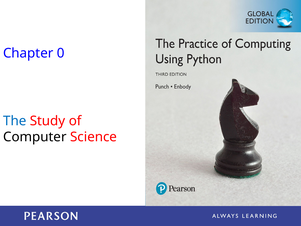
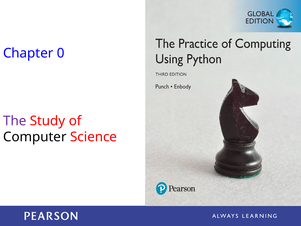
The colour: blue -> purple (15, 121)
